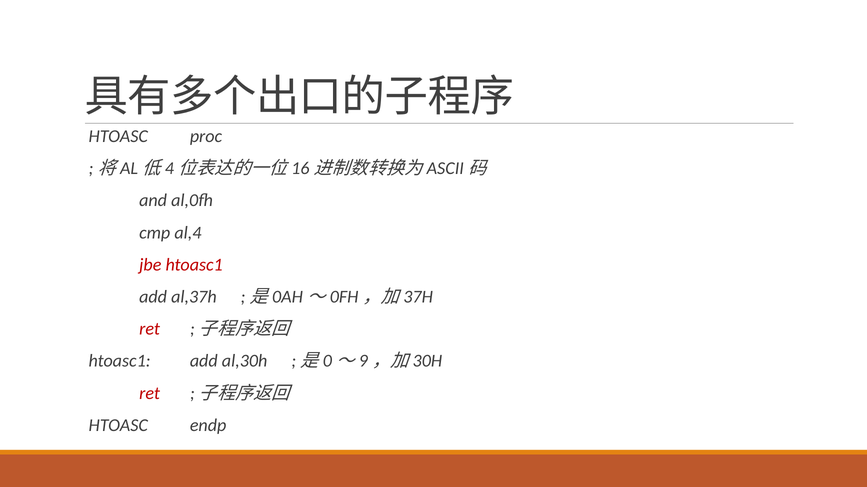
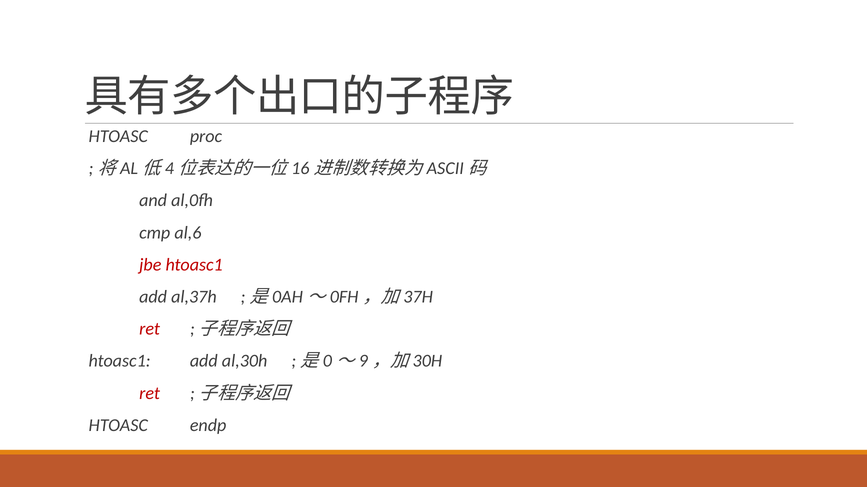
al,4: al,4 -> al,6 (188, 233)
